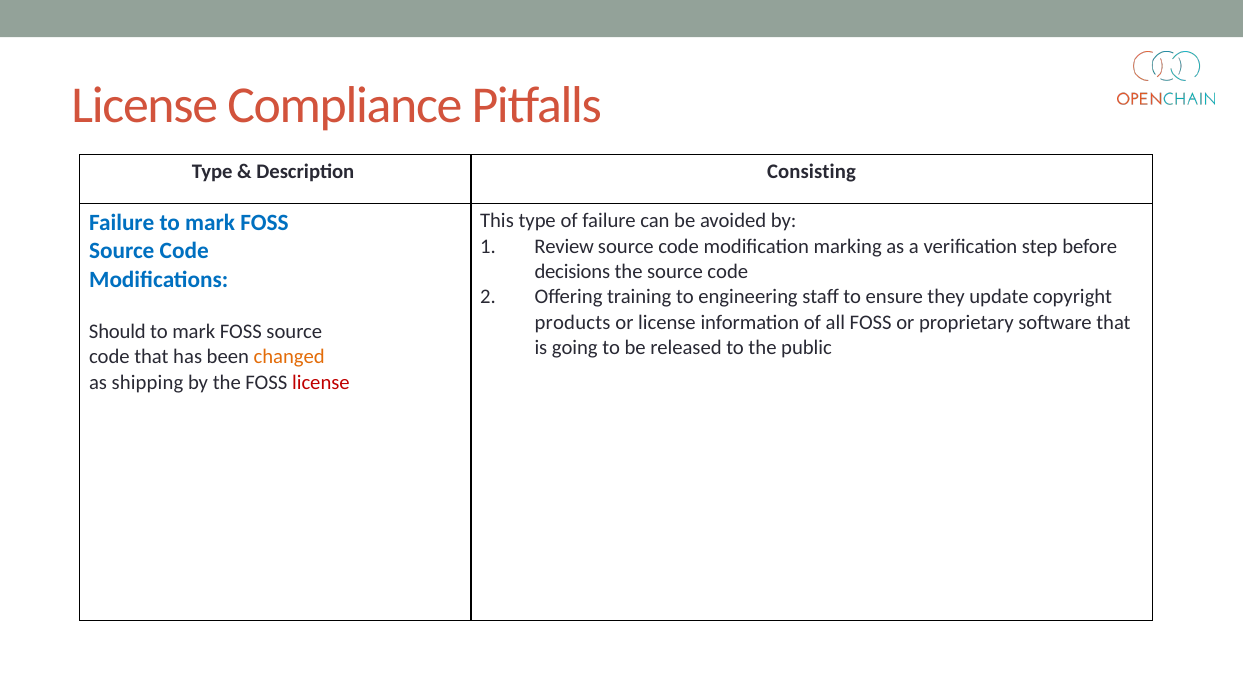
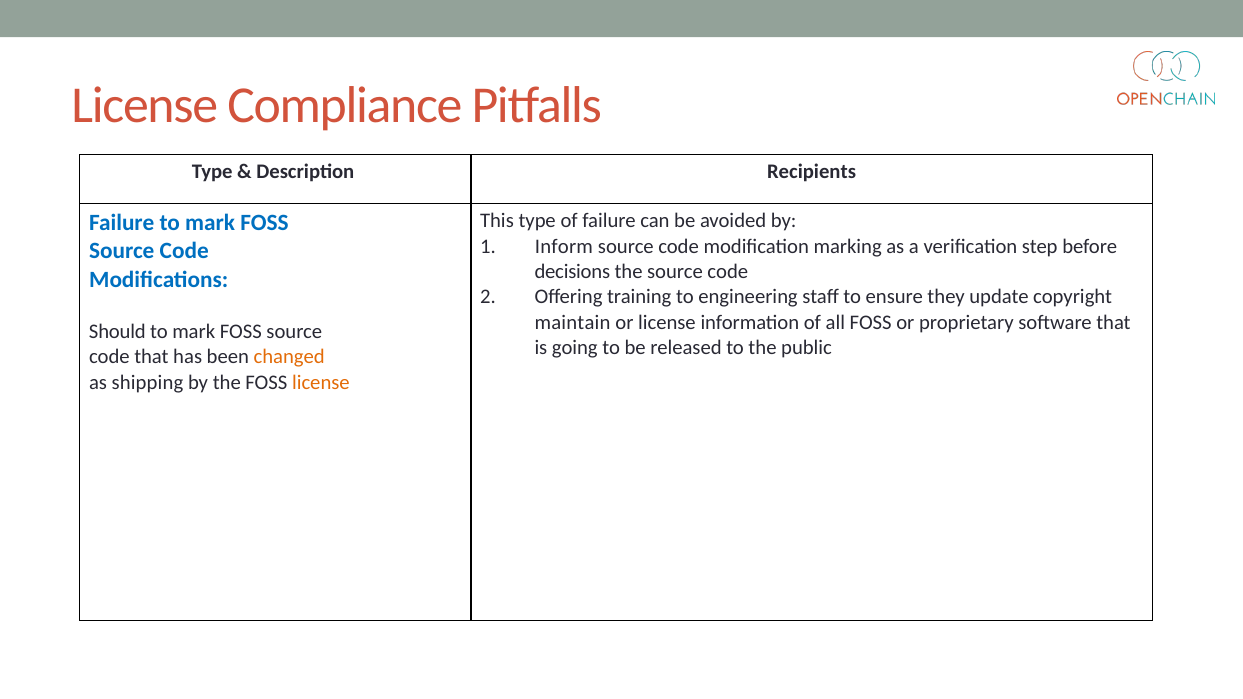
Consisting: Consisting -> Recipients (812, 172)
Review: Review -> Inform (564, 246)
products: products -> maintain (573, 322)
license colour: red -> orange (321, 382)
